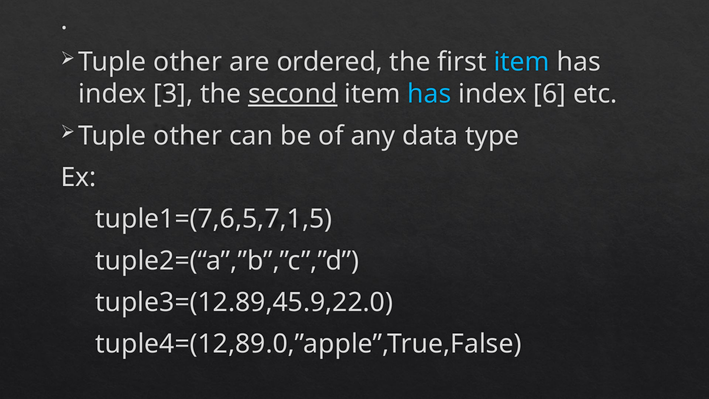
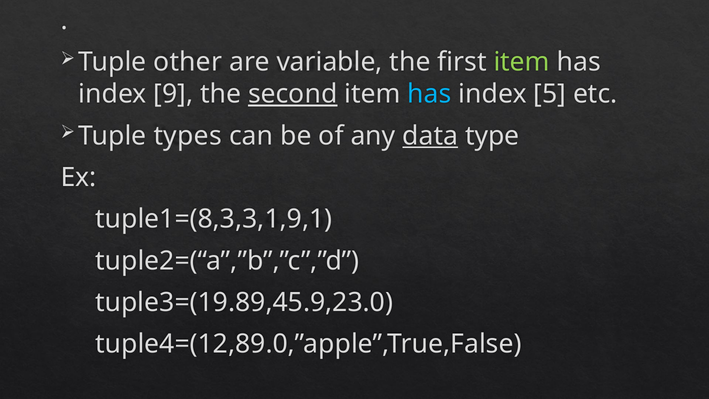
ordered: ordered -> variable (330, 62)
item colour: light blue -> light green (522, 62)
3: 3 -> 9 (173, 94)
6: 6 -> 5 (550, 94)
other: other -> types (188, 136)
data underline: none -> present (430, 136)
tuple1=(7,6,5,7,1,5: tuple1=(7,6,5,7,1,5 -> tuple1=(8,3,3,1,9,1 (214, 219)
tuple3=(12.89,45.9,22.0: tuple3=(12.89,45.9,22.0 -> tuple3=(19.89,45.9,23.0 (244, 302)
